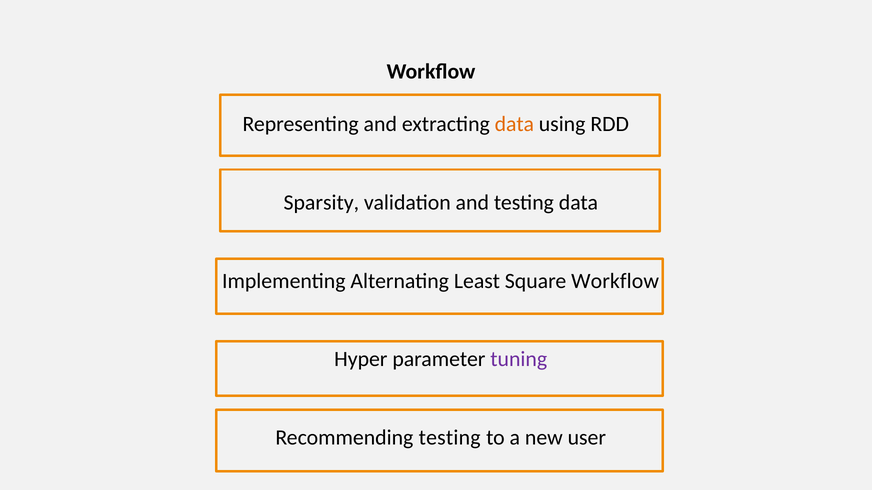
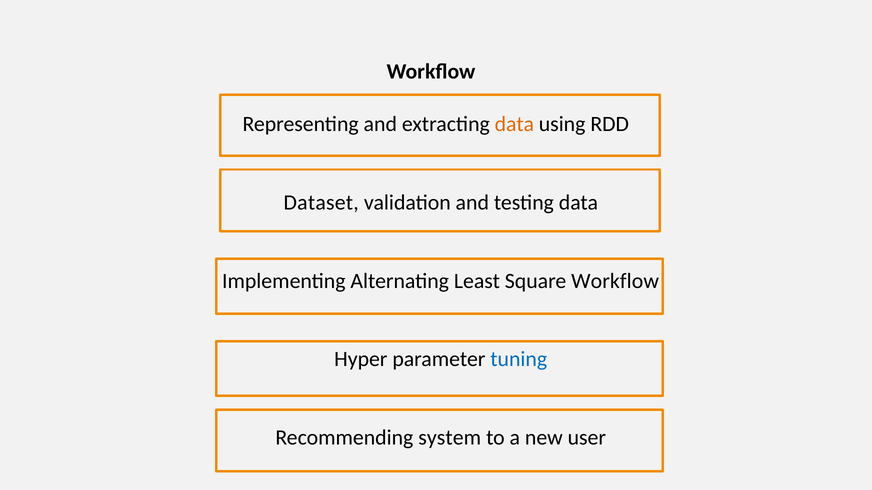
Sparsity: Sparsity -> Dataset (321, 203)
tuning colour: purple -> blue (519, 360)
Recommending testing: testing -> system (450, 438)
